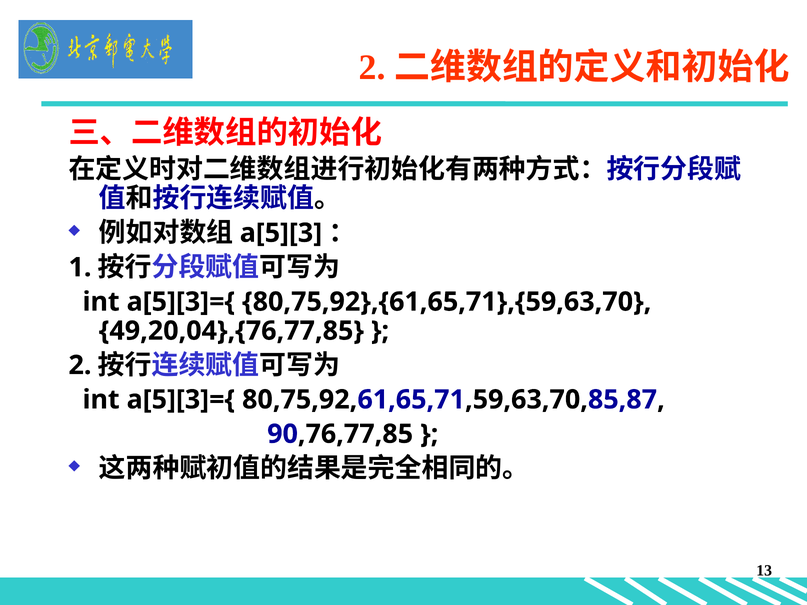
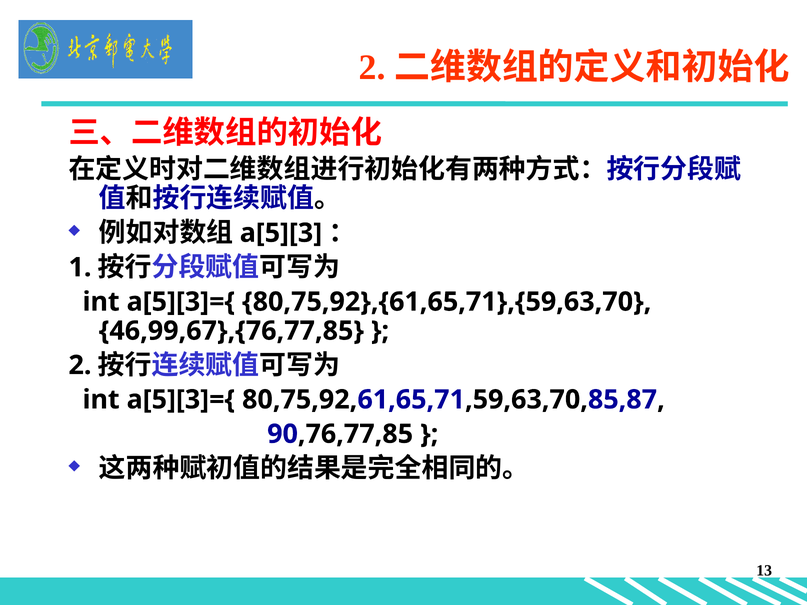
49,20,04},{76,77,85: 49,20,04},{76,77,85 -> 46,99,67},{76,77,85 (231, 331)
